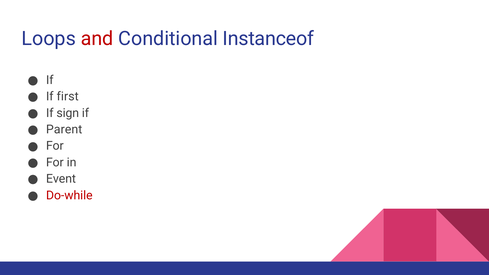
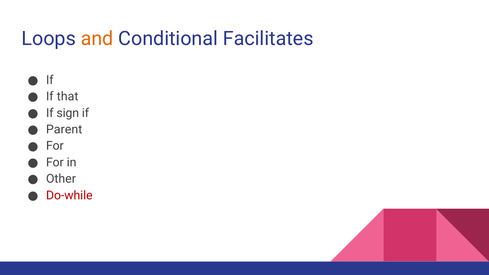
and colour: red -> orange (97, 39)
Instanceof: Instanceof -> Facilitates (268, 39)
first: first -> that (68, 97)
Event: Event -> Other (61, 179)
